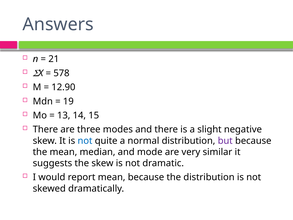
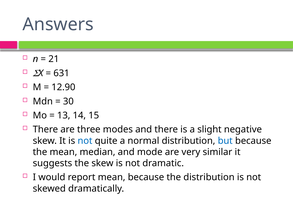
578: 578 -> 631 (61, 73)
19: 19 -> 30 (68, 101)
but colour: purple -> blue (225, 141)
